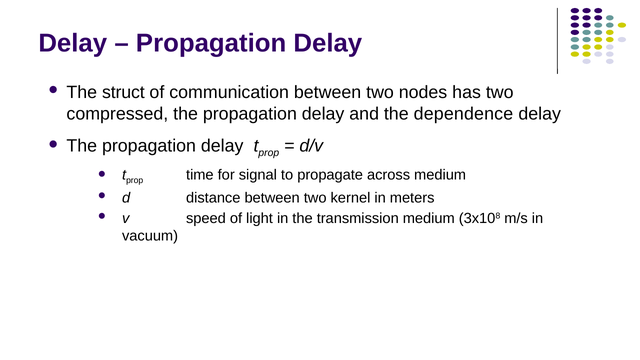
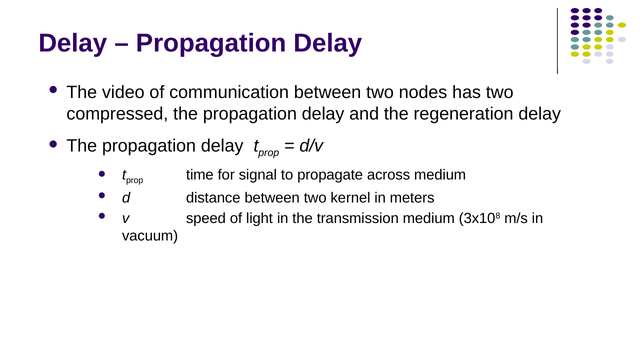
struct: struct -> video (123, 92)
dependence: dependence -> regeneration (464, 114)
